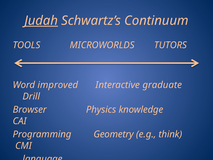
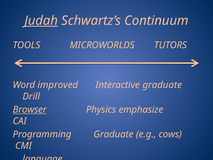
Browser underline: none -> present (30, 110)
knowledge: knowledge -> emphasize (141, 110)
Programming Geometry: Geometry -> Graduate (114, 134)
think: think -> cows (170, 134)
